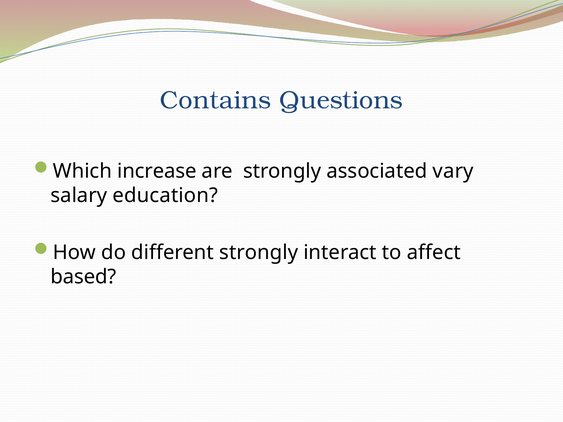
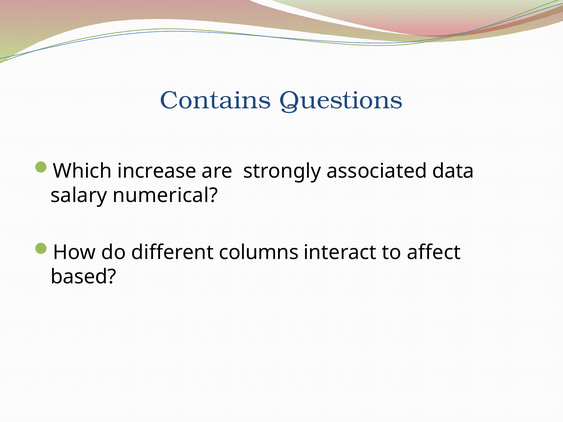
vary: vary -> data (453, 171)
education: education -> numerical (165, 196)
different strongly: strongly -> columns (259, 252)
